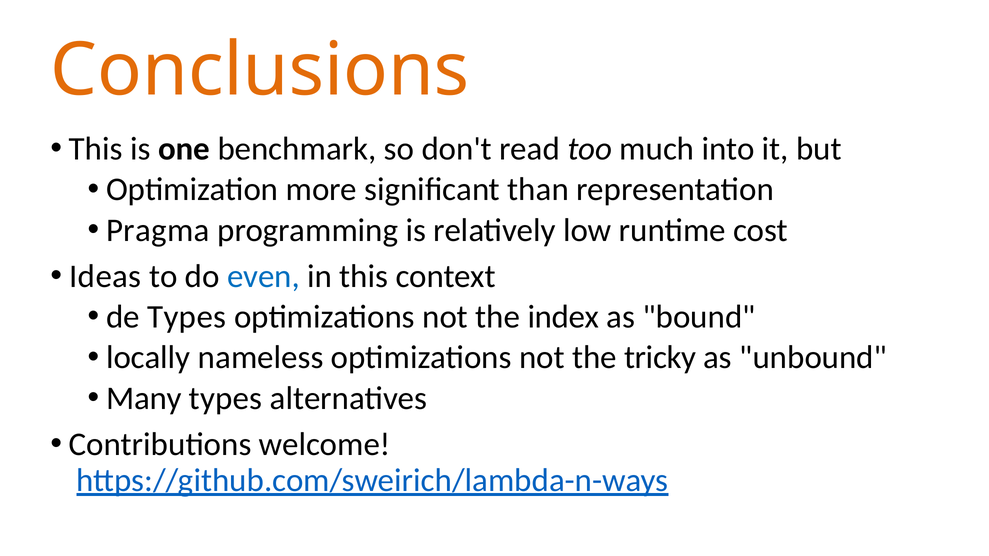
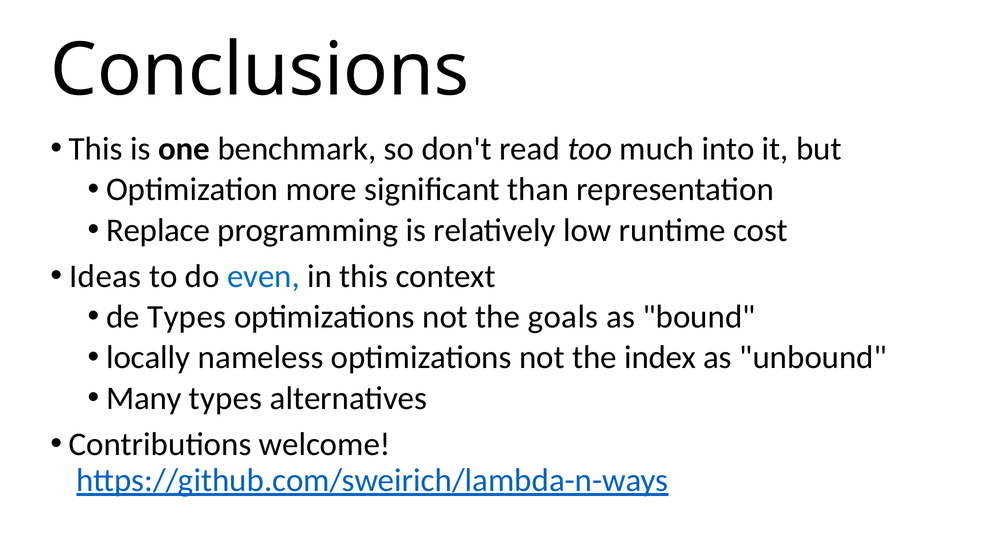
Conclusions colour: orange -> black (260, 71)
Pragma: Pragma -> Replace (158, 230)
index: index -> goals (563, 317)
tricky: tricky -> index (660, 358)
